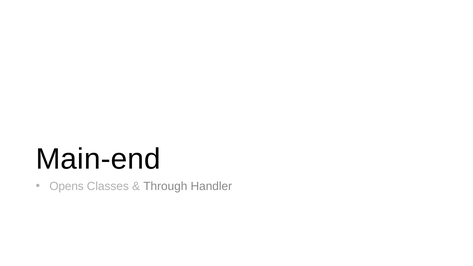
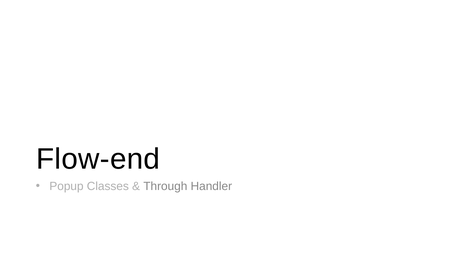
Main-end: Main-end -> Flow-end (98, 159)
Opens: Opens -> Popup (66, 186)
